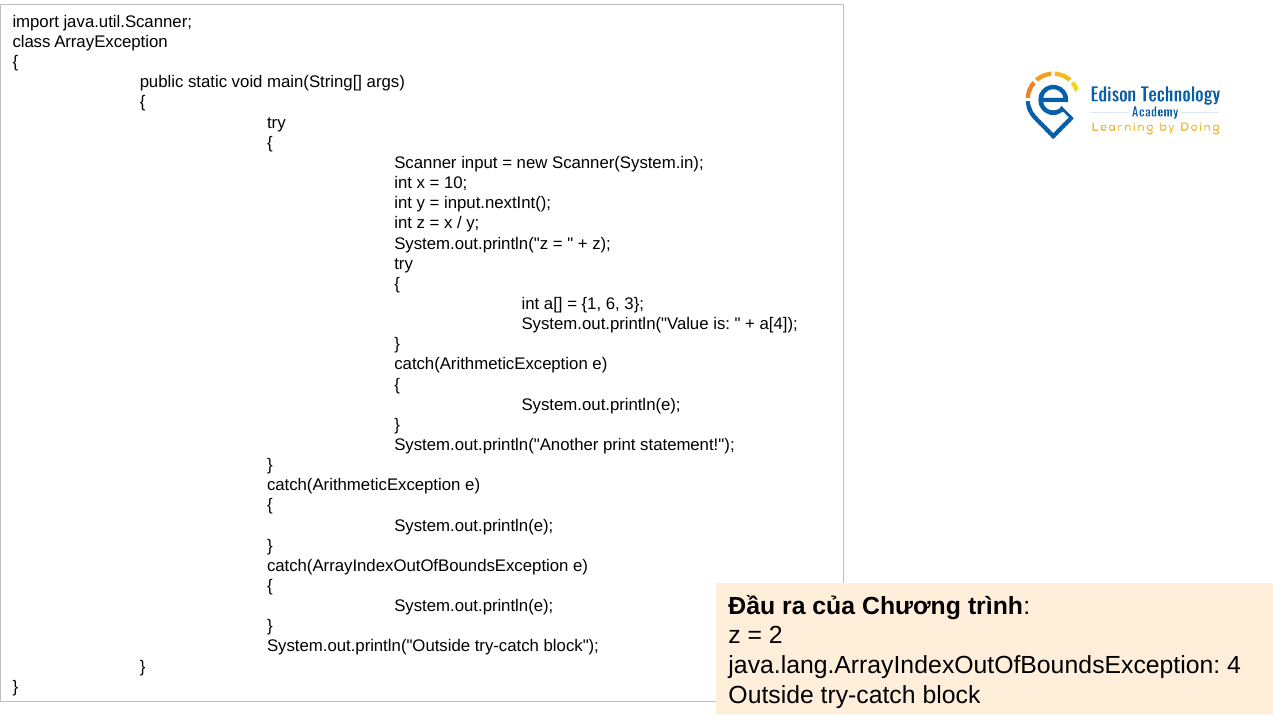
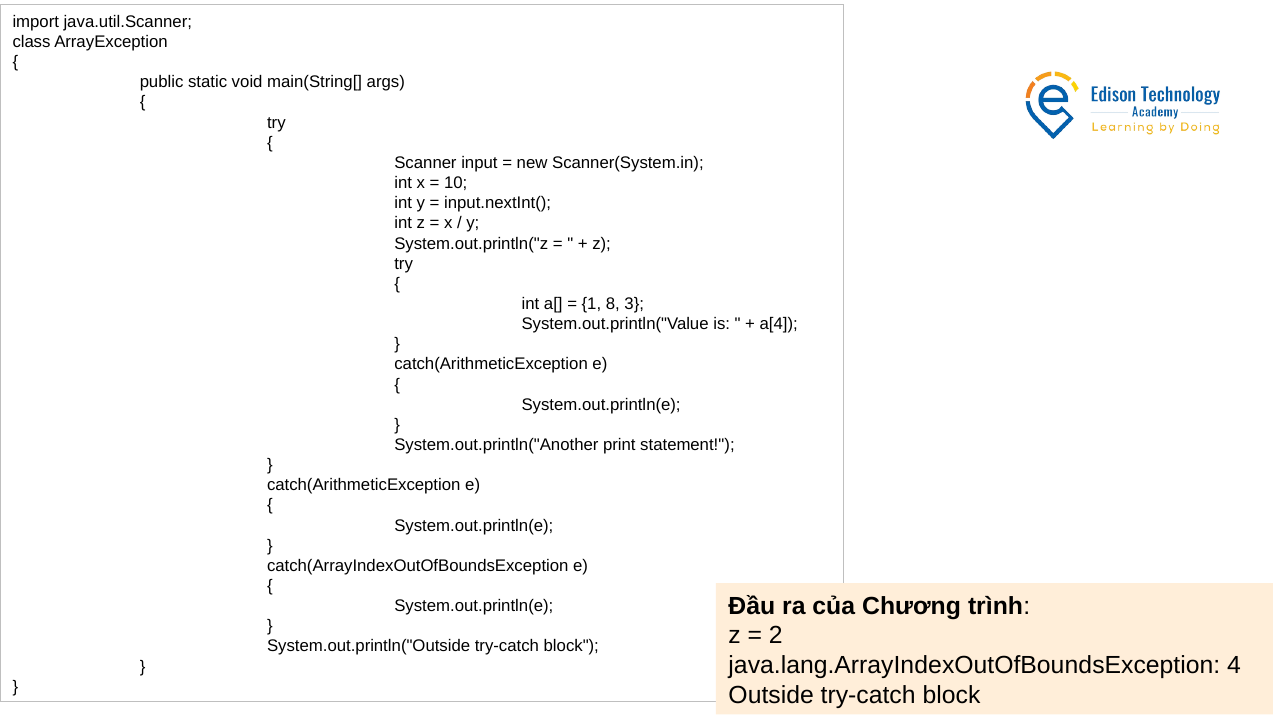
6: 6 -> 8 (613, 304)
